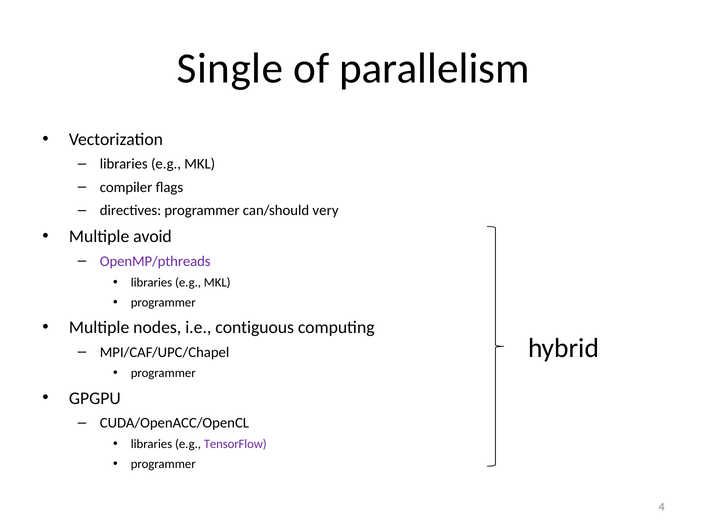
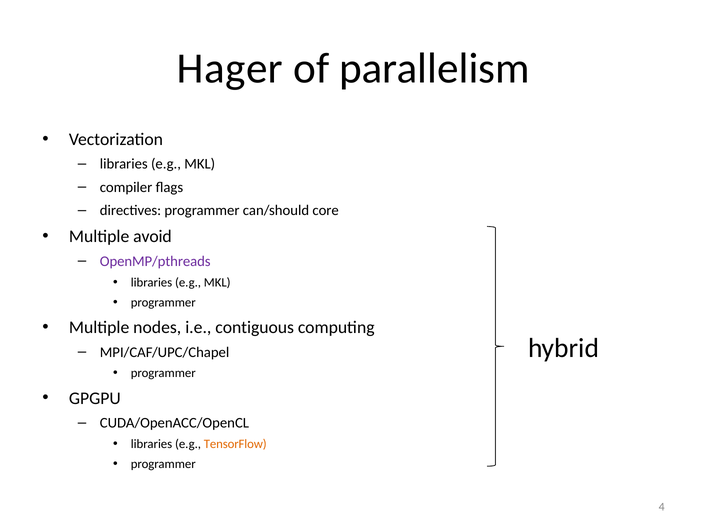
Single: Single -> Hager (230, 68)
very: very -> core (326, 210)
TensorFlow colour: purple -> orange (235, 443)
